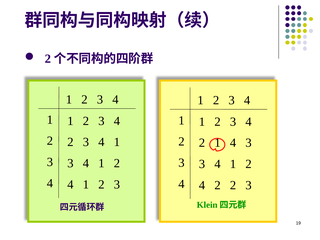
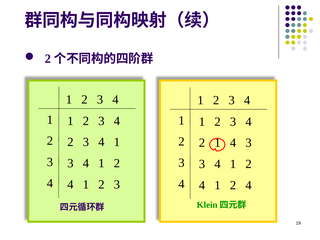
2: 2 -> 1 (217, 185)
3: 3 -> 4 (249, 185)
